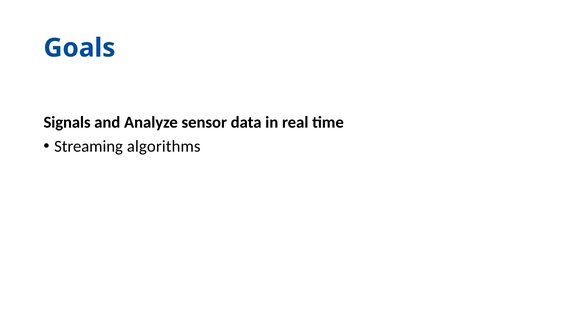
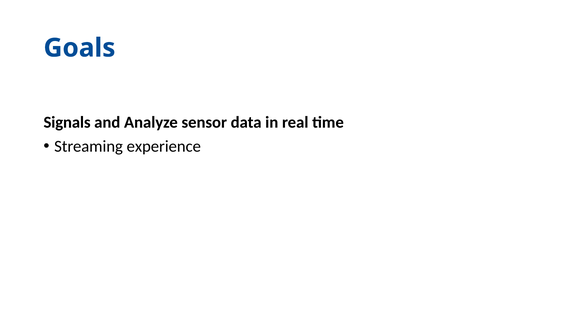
algorithms: algorithms -> experience (164, 146)
